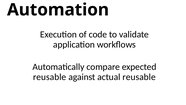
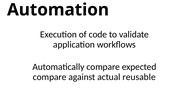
reusable: reusable -> compare (50, 77)
